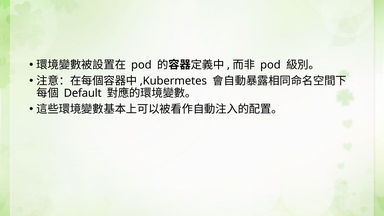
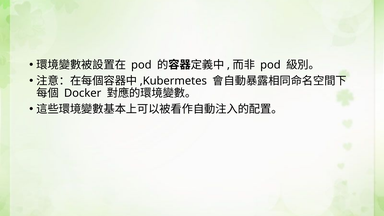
Default: Default -> Docker (83, 93)
